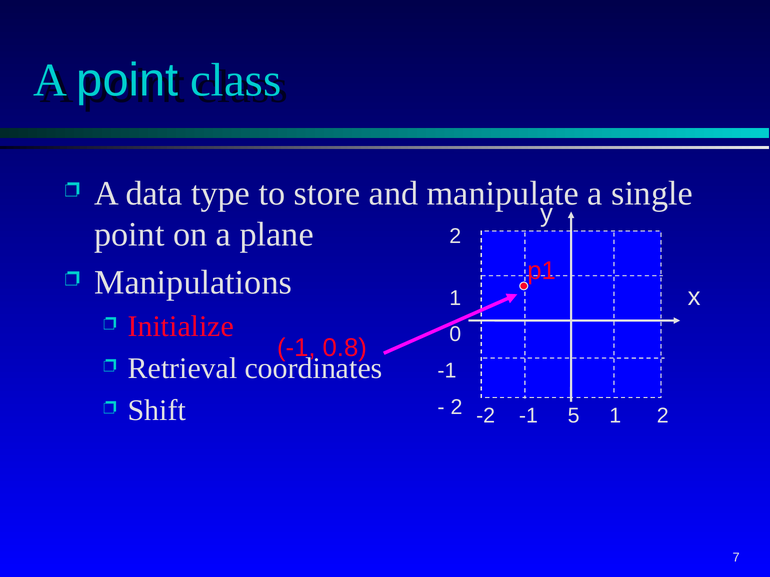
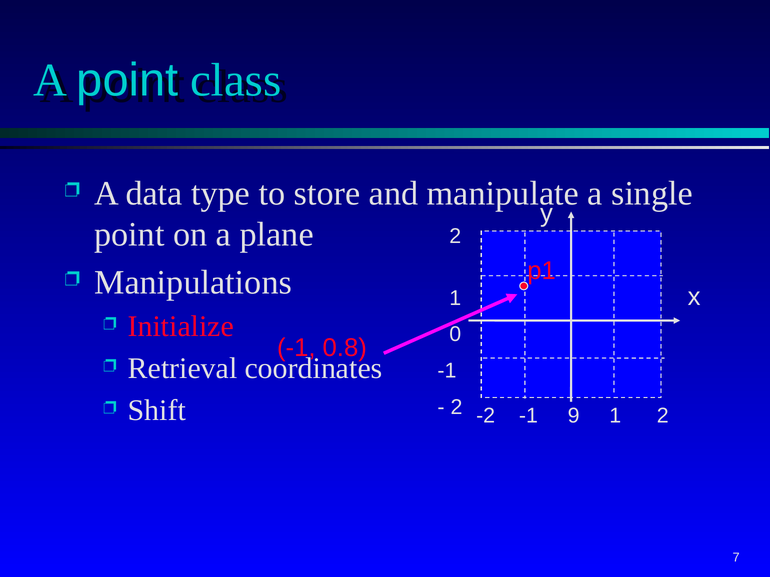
5: 5 -> 9 (574, 416)
